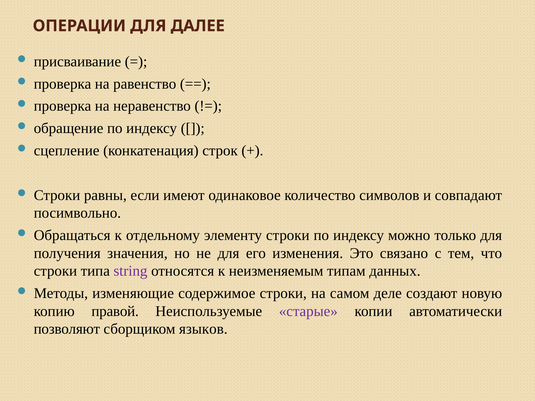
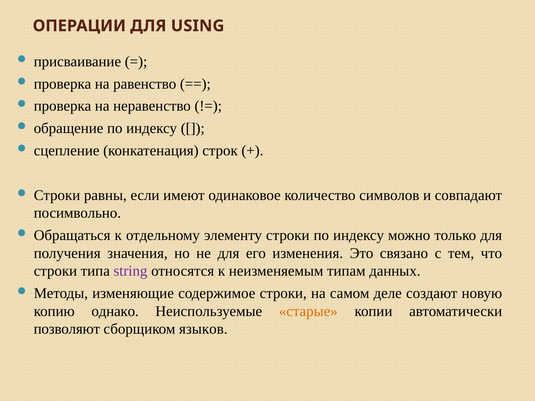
ДАЛЕЕ: ДАЛЕЕ -> USING (198, 26)
правой: правой -> однако (115, 311)
старые colour: purple -> orange (308, 311)
